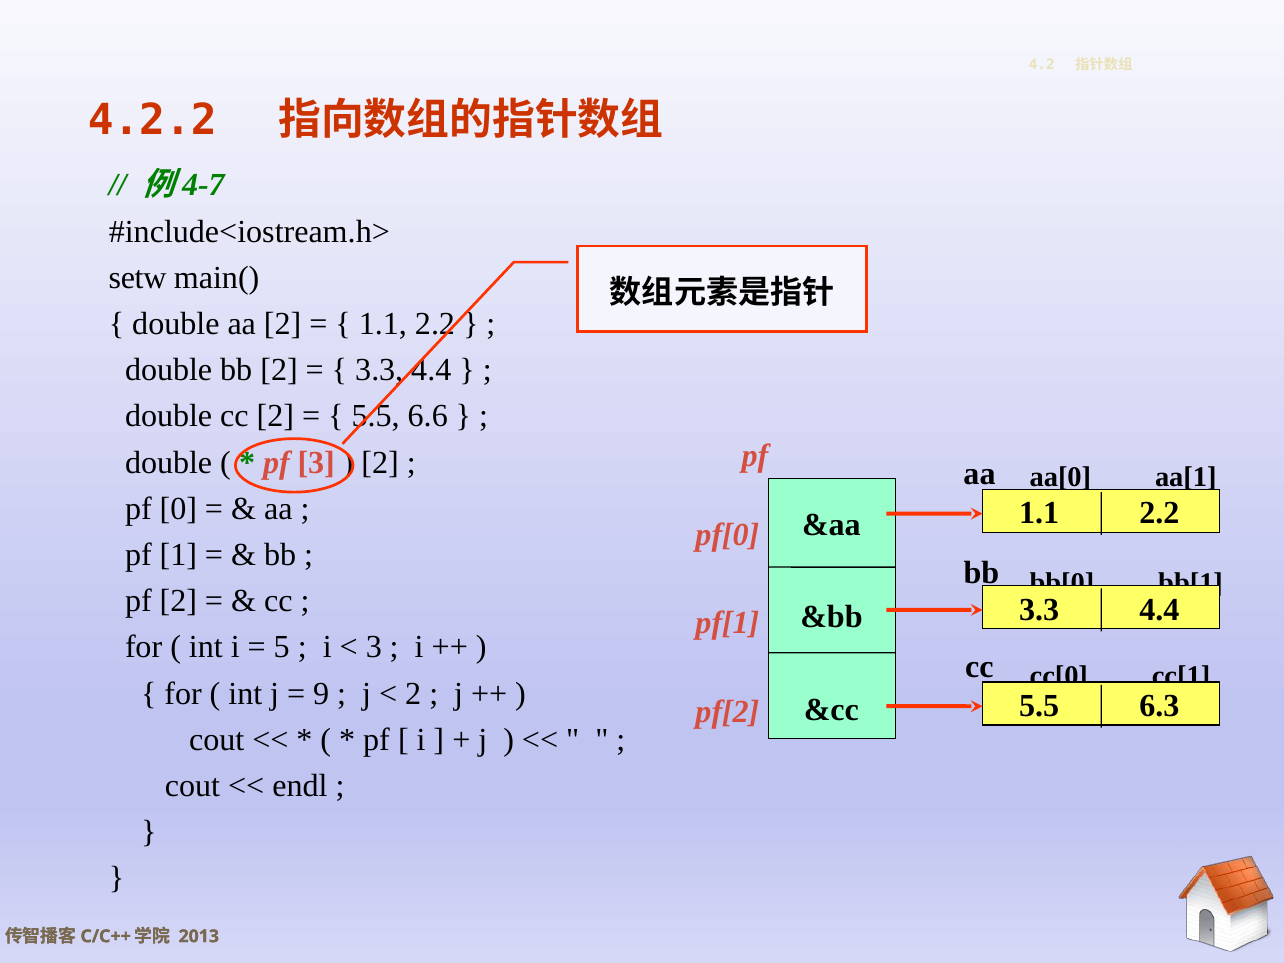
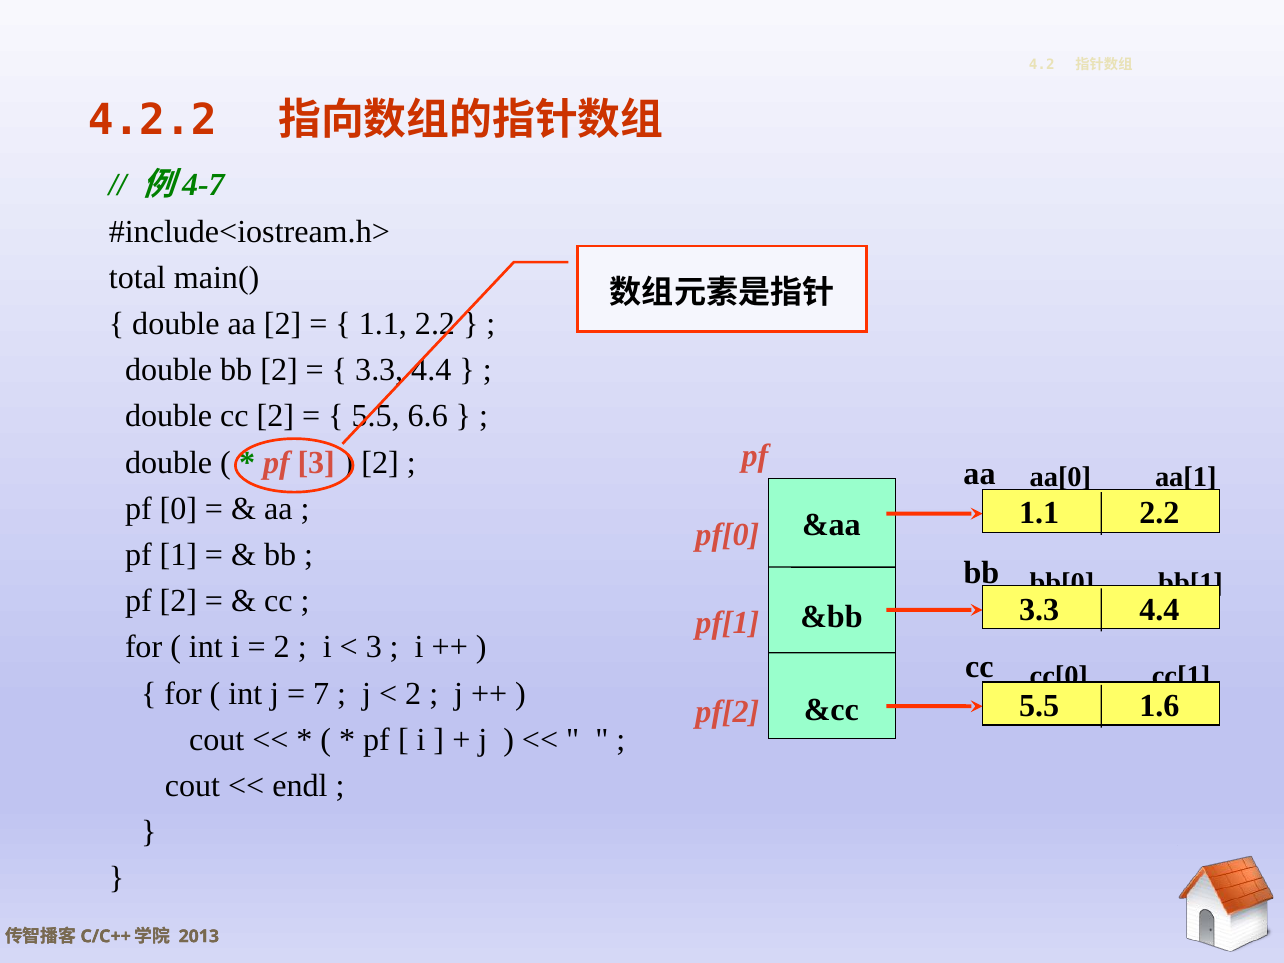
setw: setw -> total (137, 278)
5: 5 -> 2 (282, 647)
9: 9 -> 7 (321, 693)
6.3: 6.3 -> 1.6 (1159, 706)
